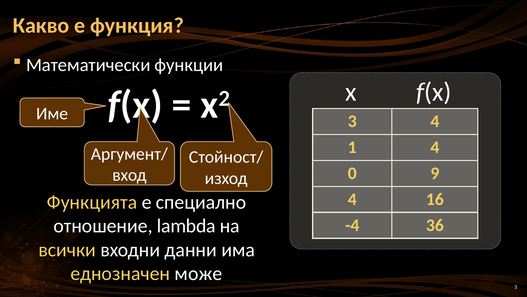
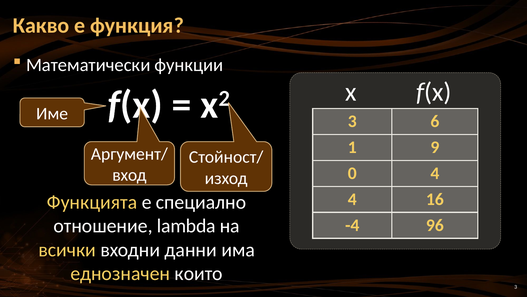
3 4: 4 -> 6 (435, 121)
1 4: 4 -> 9 (435, 147)
0 9: 9 -> 4 (435, 173)
36: 36 -> 96 (435, 225)
може: може -> които (199, 273)
